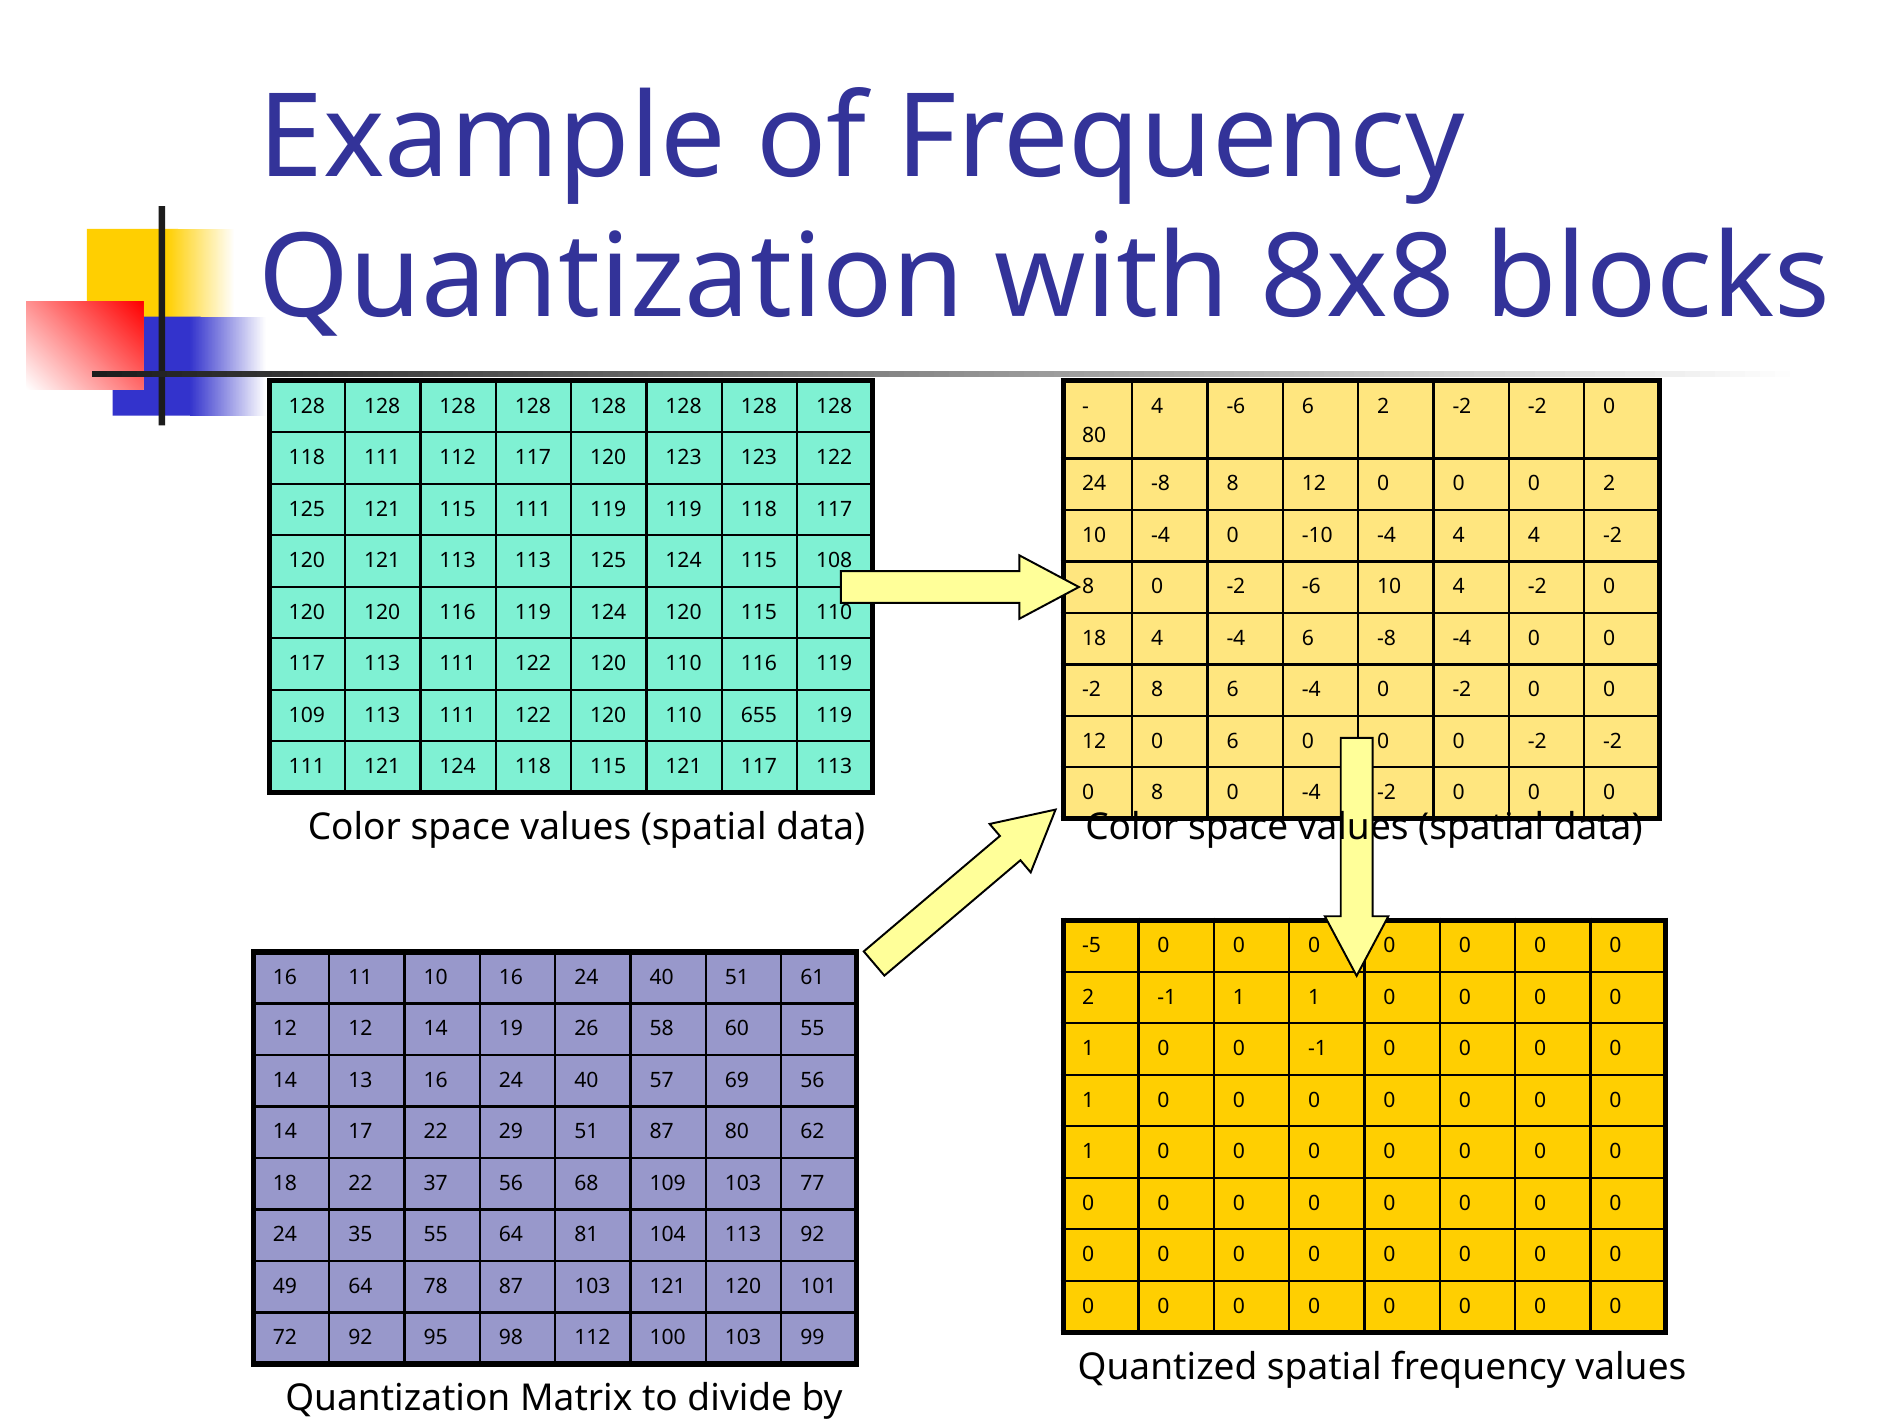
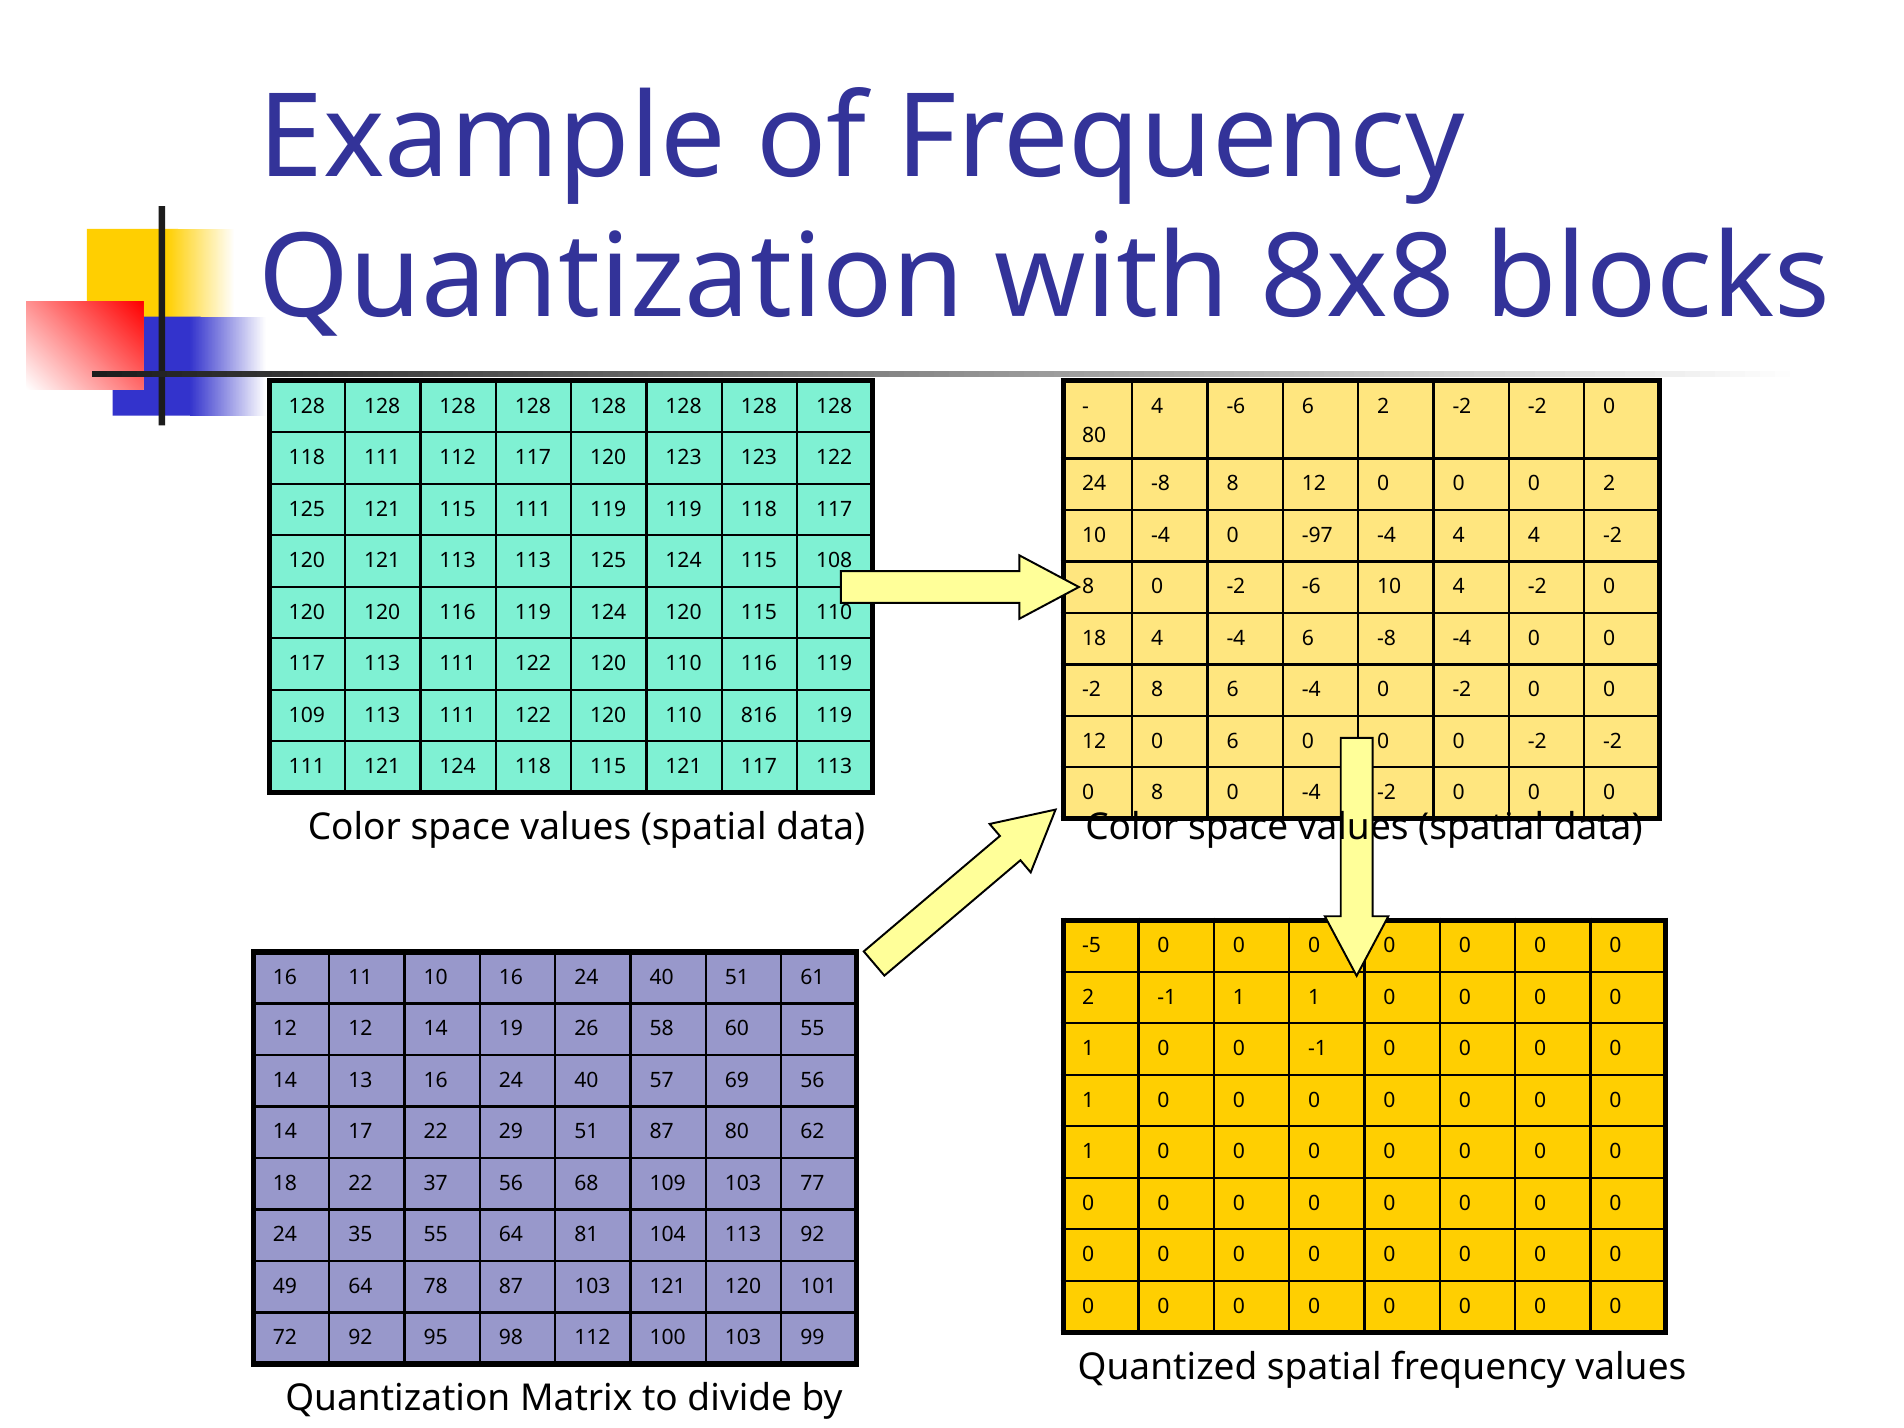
-10: -10 -> -97 (1317, 535)
655: 655 -> 816 (759, 715)
